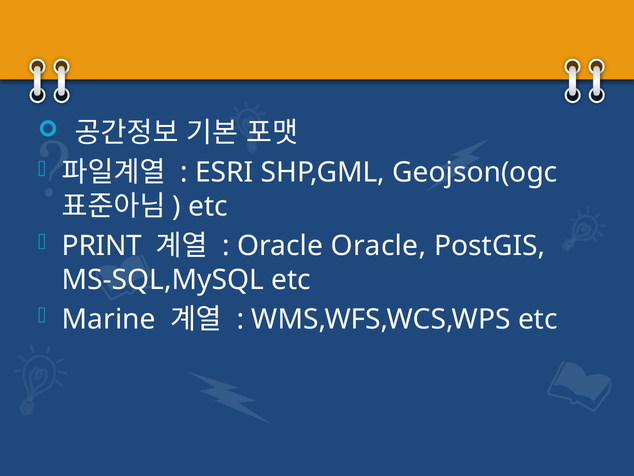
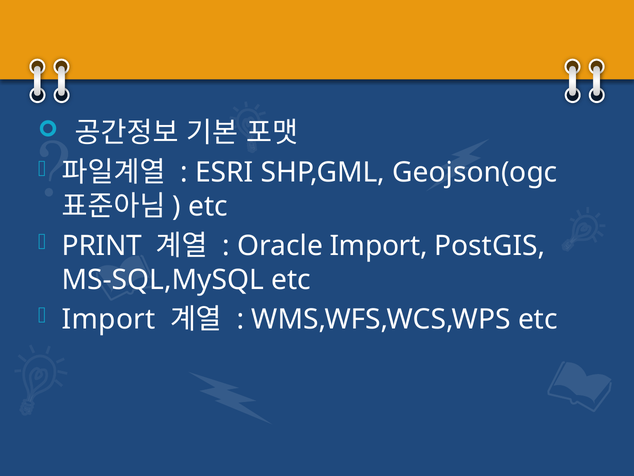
Oracle Oracle: Oracle -> Import (379, 246)
Marine: Marine -> Import (109, 319)
